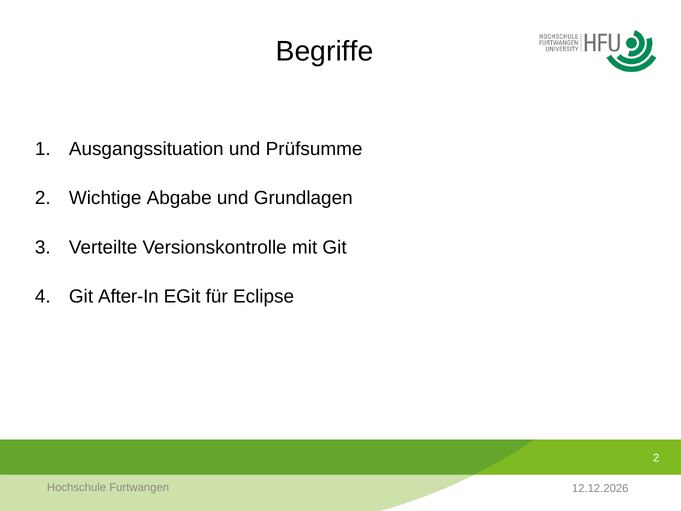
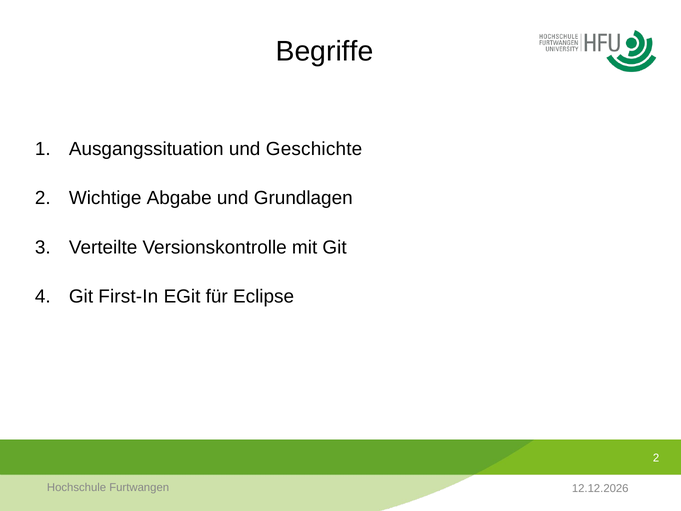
Prüfsumme: Prüfsumme -> Geschichte (314, 149)
After-In: After-In -> First-In (128, 296)
